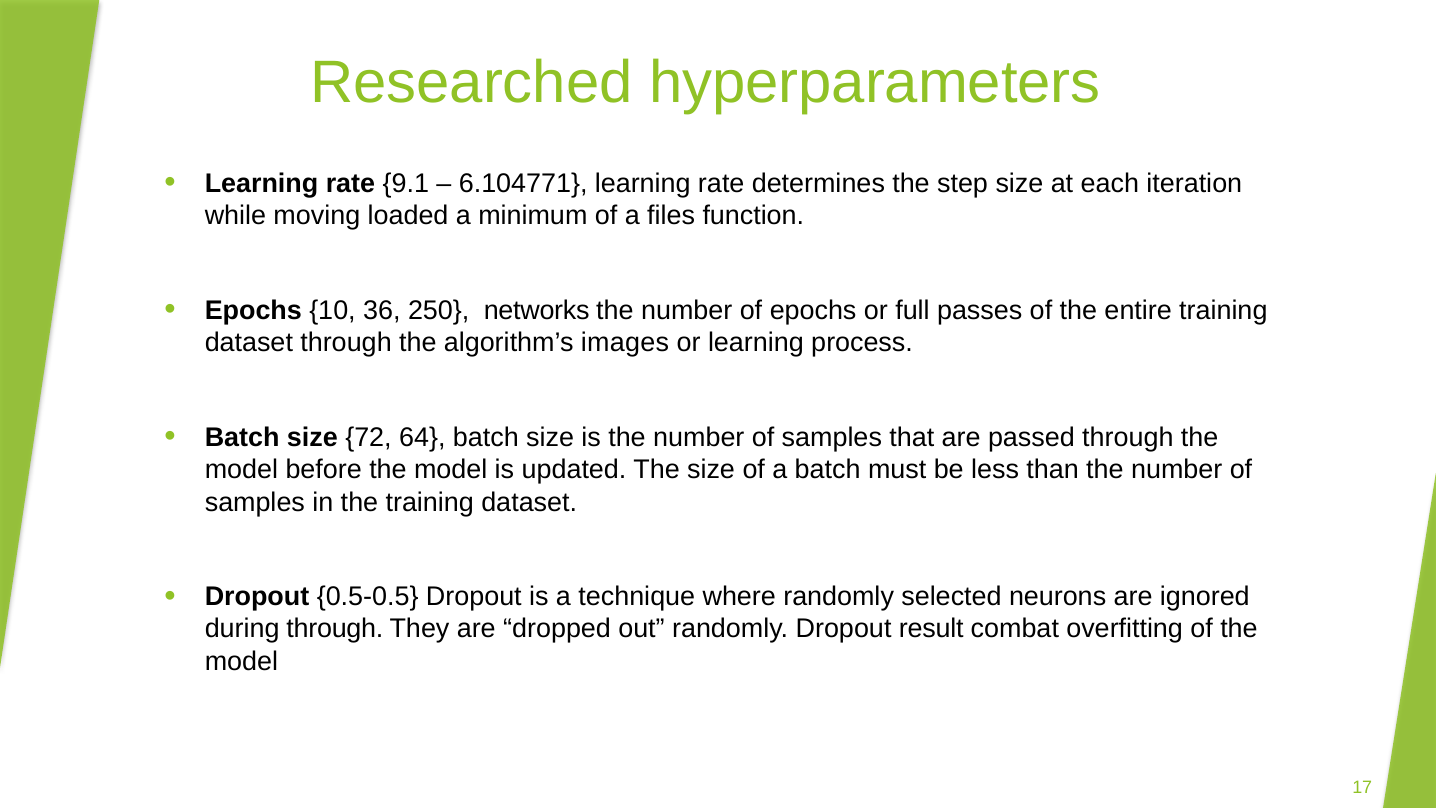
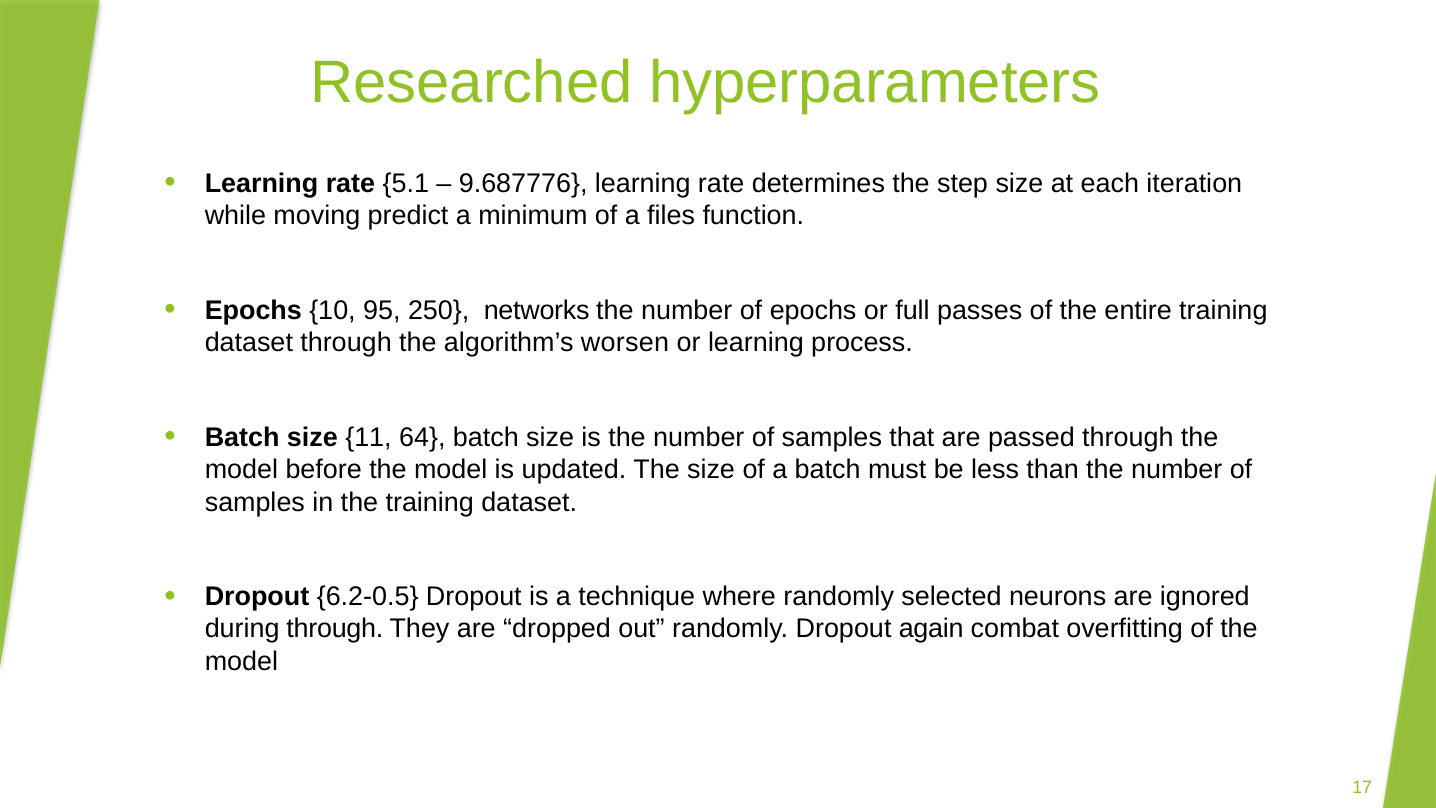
9.1: 9.1 -> 5.1 (406, 184)
6.104771: 6.104771 -> 9.687776 (523, 184)
loaded: loaded -> predict (408, 216)
36: 36 -> 95 (382, 310)
images: images -> worsen (625, 343)
72: 72 -> 11 (368, 437)
0.5-0.5: 0.5-0.5 -> 6.2-0.5 (368, 597)
result: result -> again (931, 629)
